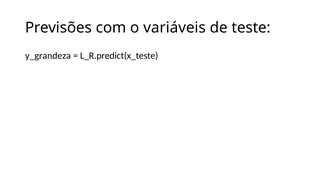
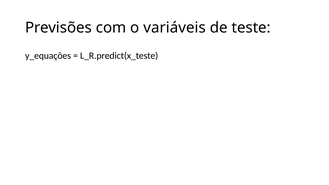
y_grandeza: y_grandeza -> y_equações (48, 56)
